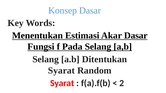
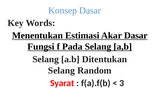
Syarat: Syarat -> Selang (61, 71)
2: 2 -> 3 (122, 83)
